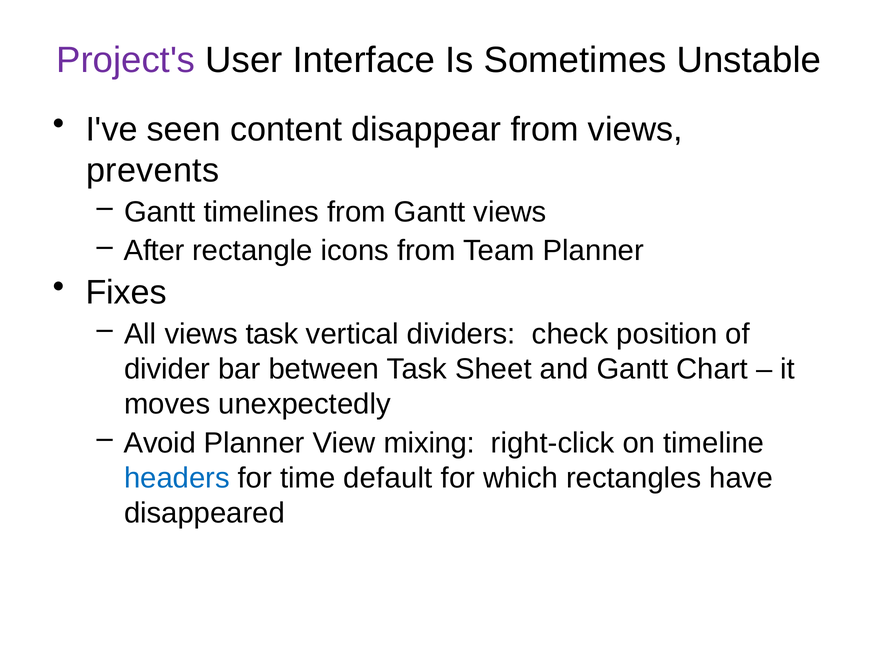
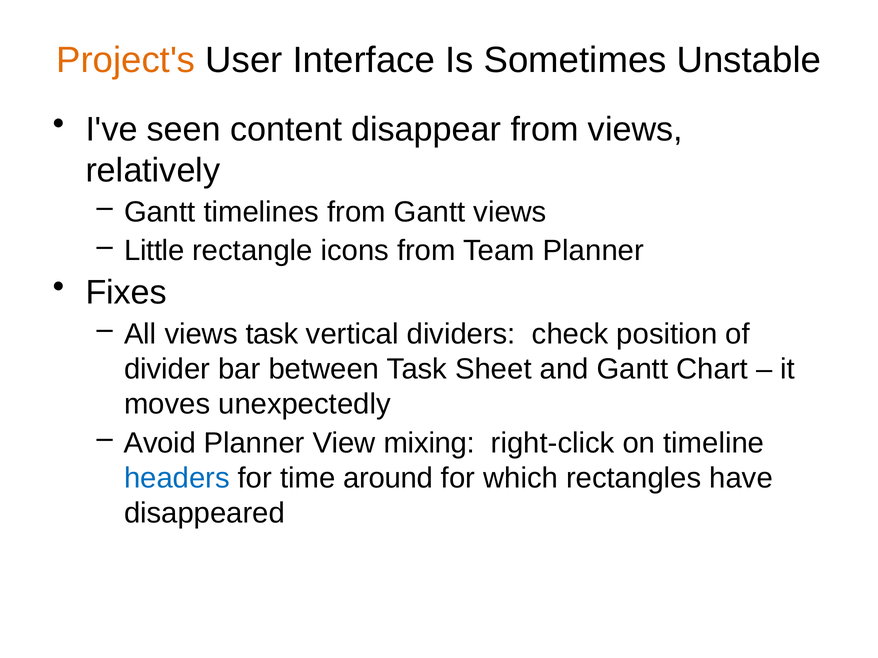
Project's colour: purple -> orange (126, 60)
prevents: prevents -> relatively (153, 171)
After: After -> Little (154, 251)
default: default -> around (388, 478)
